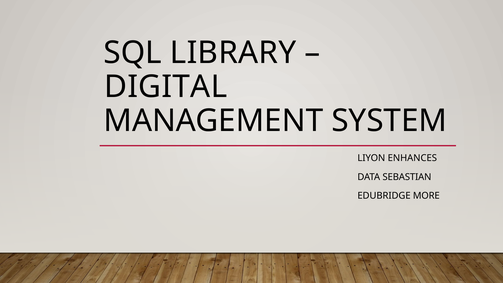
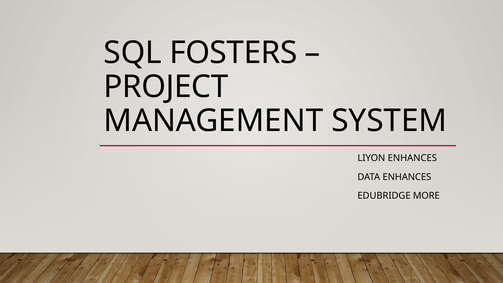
LIBRARY: LIBRARY -> FOSTERS (233, 53)
DIGITAL: DIGITAL -> PROJECT (166, 87)
DATA SEBASTIAN: SEBASTIAN -> ENHANCES (407, 177)
